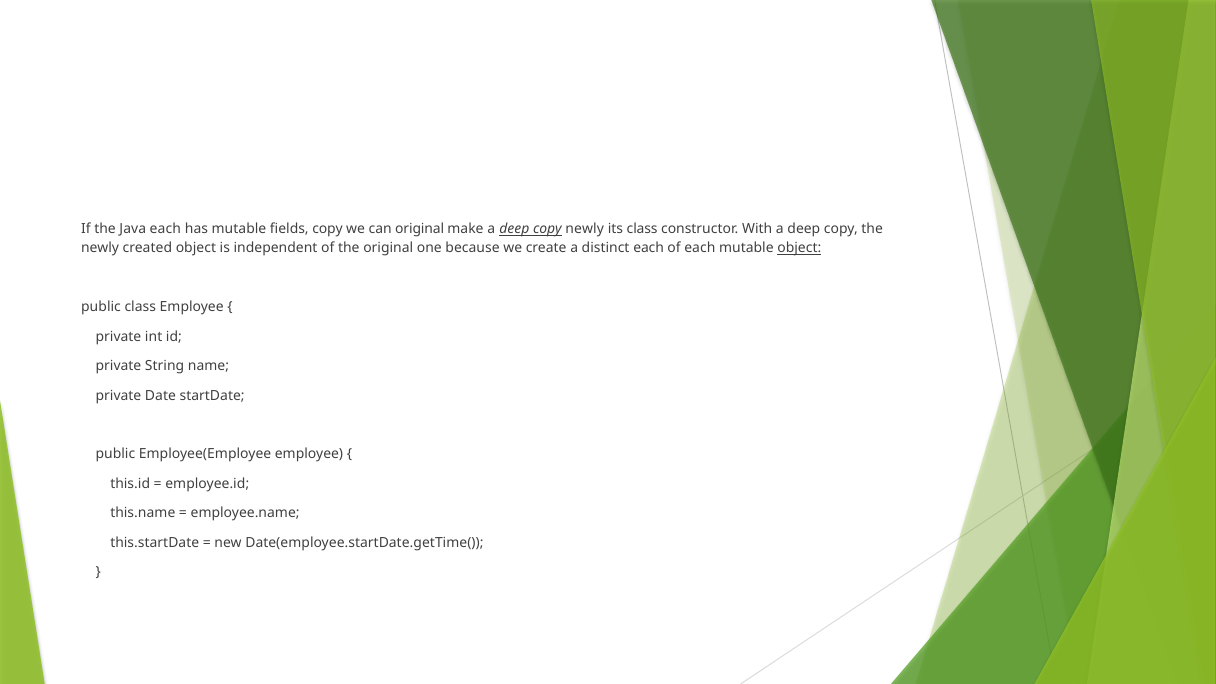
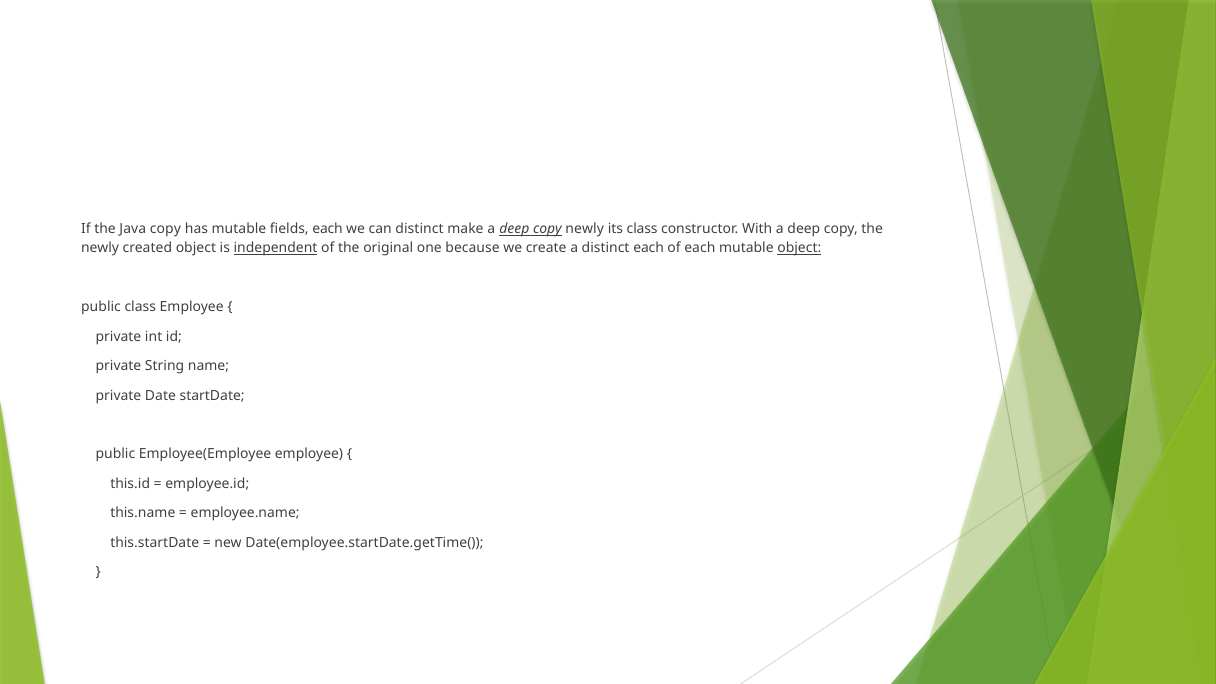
Java each: each -> copy (165, 229)
fields copy: copy -> each (328, 229)
can original: original -> distinct (420, 229)
independent underline: none -> present (276, 248)
